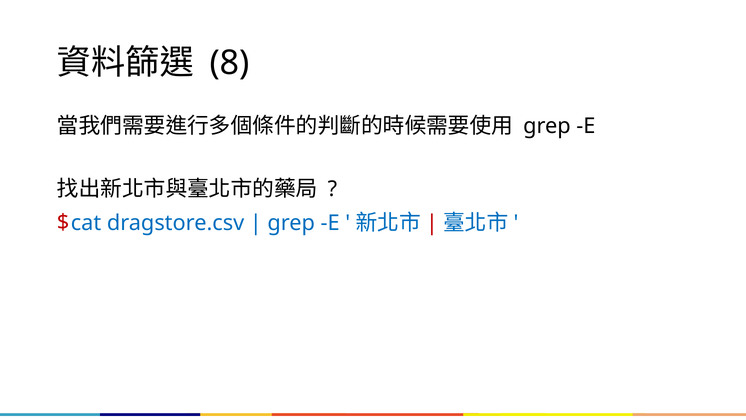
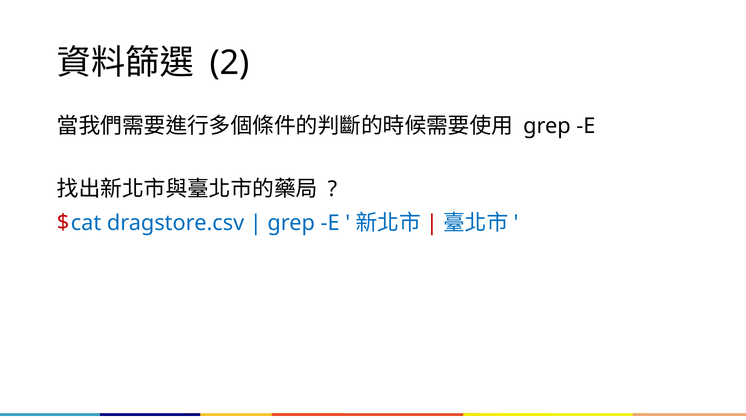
8: 8 -> 2 (230, 63)
